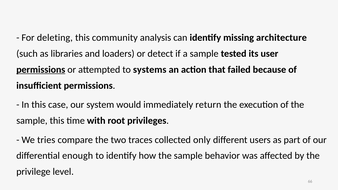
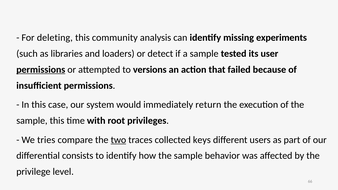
architecture: architecture -> experiments (282, 38)
systems: systems -> versions (150, 70)
two underline: none -> present (118, 140)
only: only -> keys (202, 140)
enough: enough -> consists (78, 156)
